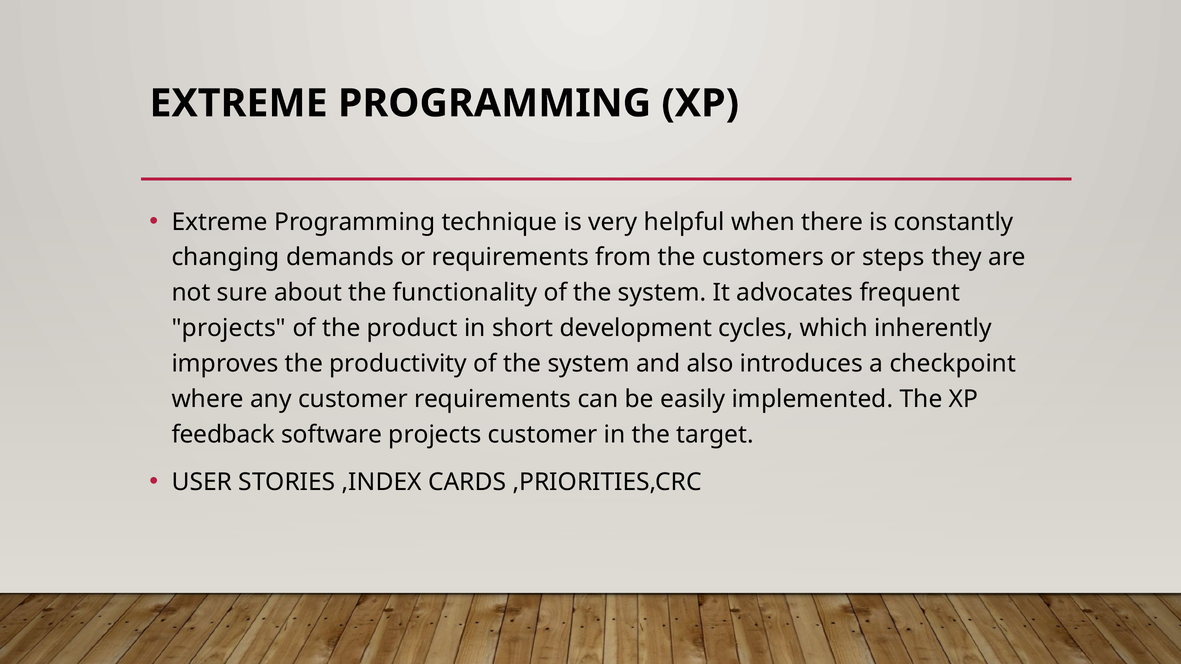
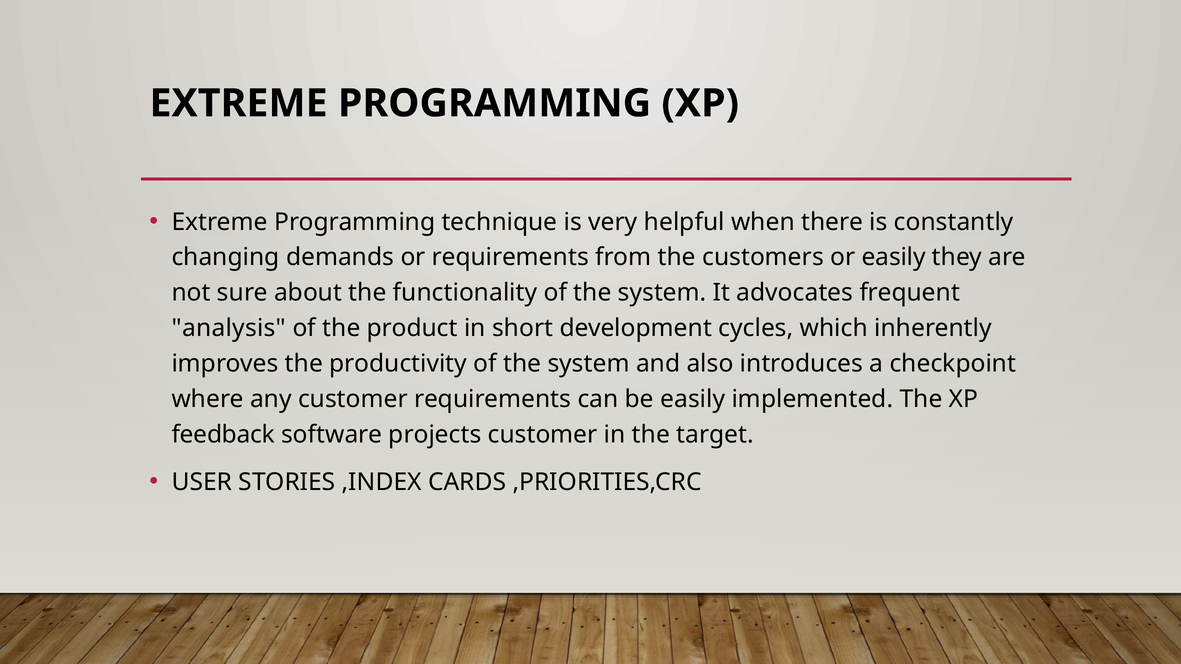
or steps: steps -> easily (894, 257)
projects: projects -> analysis (229, 328)
